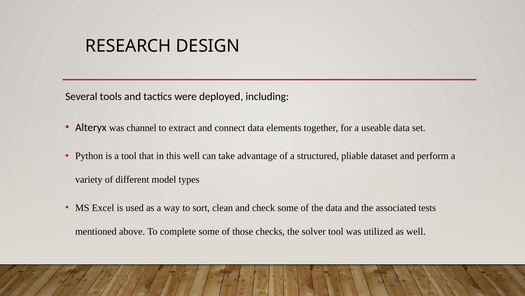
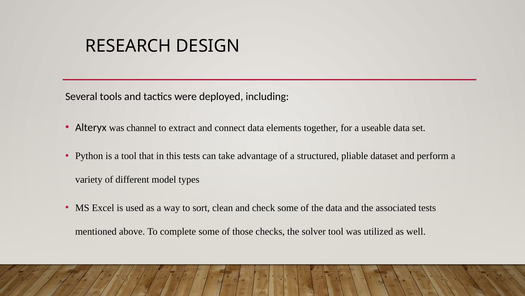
this well: well -> tests (191, 156)
